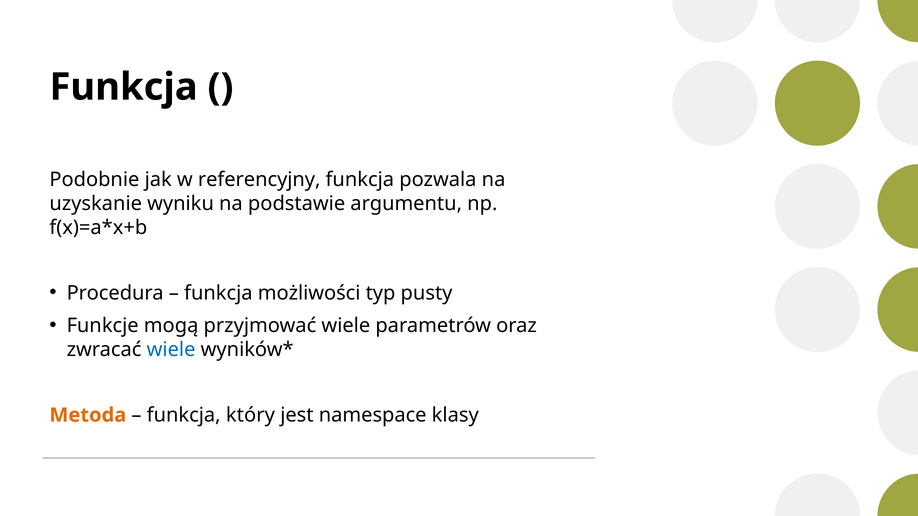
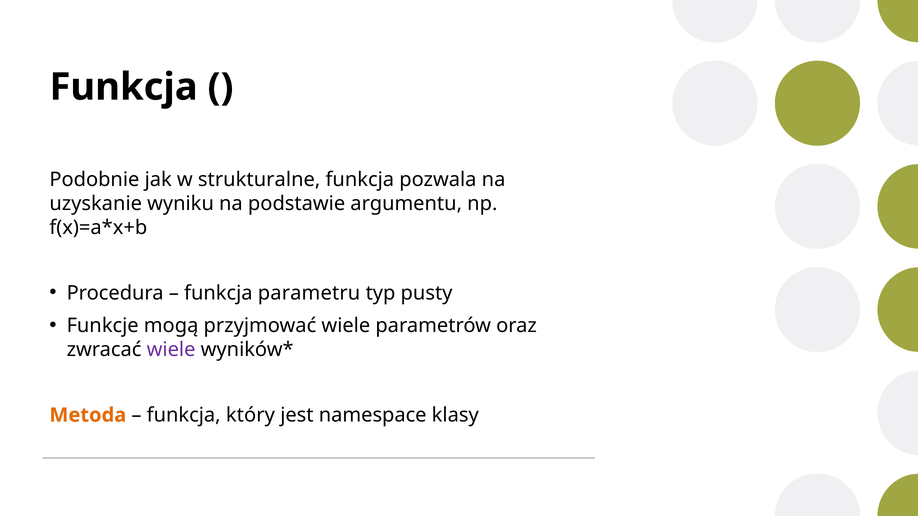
referencyjny: referencyjny -> strukturalne (259, 180)
możliwości: możliwości -> parametru (309, 293)
wiele colour: blue -> purple (171, 350)
